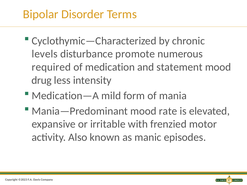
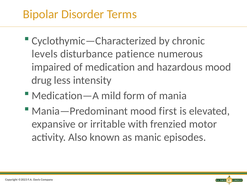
promote: promote -> patience (135, 54)
required: required -> impaired (51, 67)
statement: statement -> hazardous (180, 67)
rate: rate -> first (168, 111)
